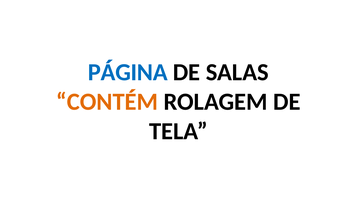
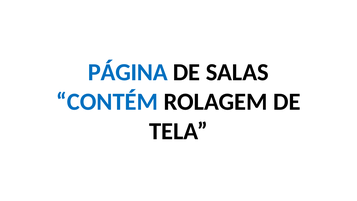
CONTÉM colour: orange -> blue (107, 102)
